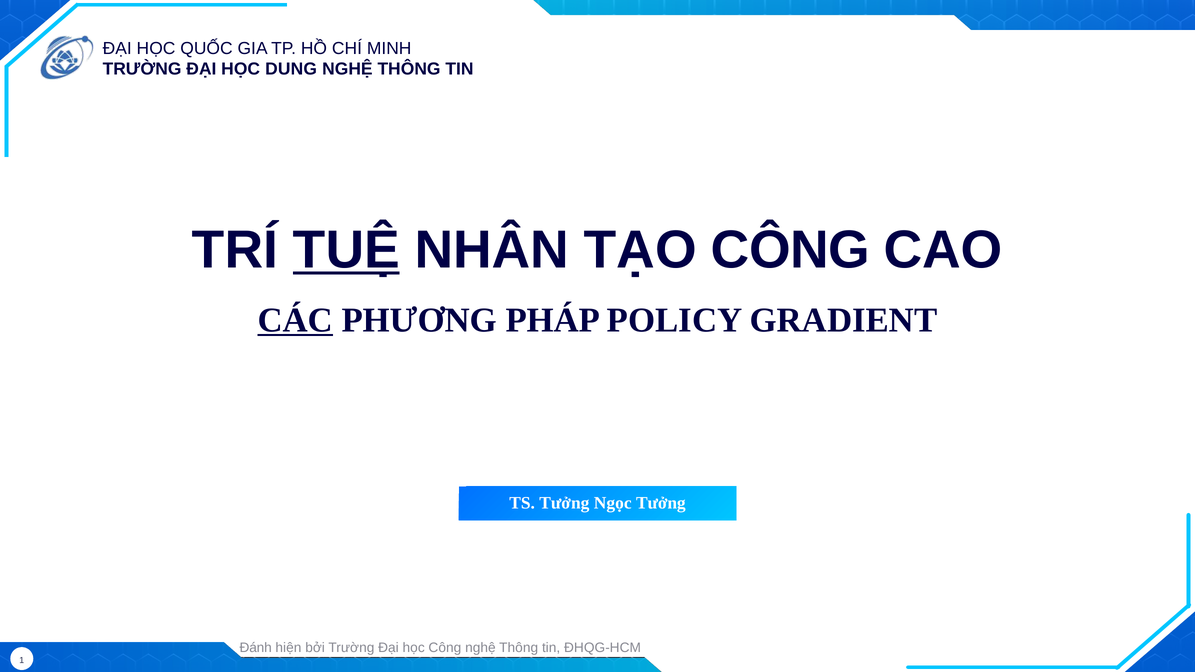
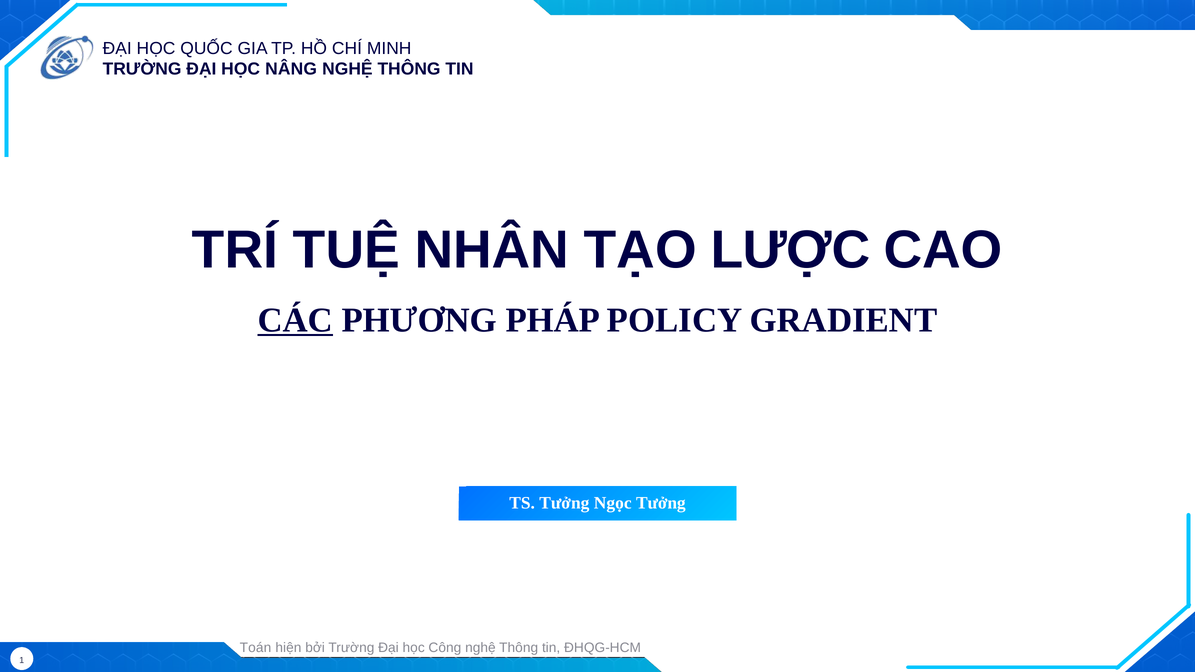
DUNG: DUNG -> NÂNG (291, 69)
TUỆ underline: present -> none (346, 250)
TẠO CÔNG: CÔNG -> LƯỢC (790, 250)
Đánh: Đánh -> Toán (256, 648)
